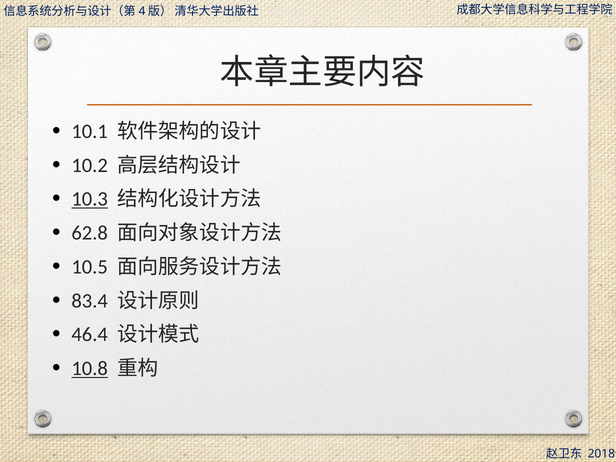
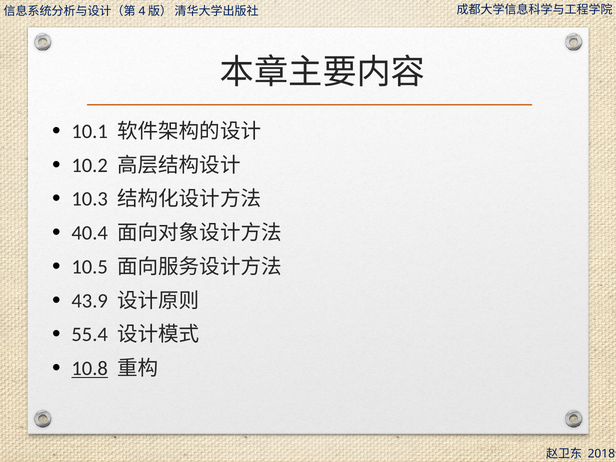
10.3 underline: present -> none (90, 199)
62.8: 62.8 -> 40.4 (90, 233)
83.4: 83.4 -> 43.9 (90, 301)
46.4: 46.4 -> 55.4 (90, 335)
